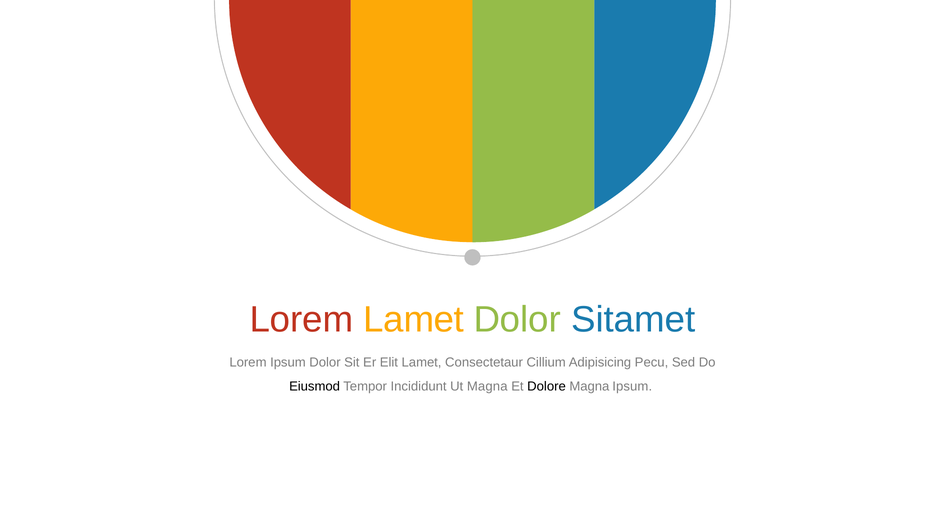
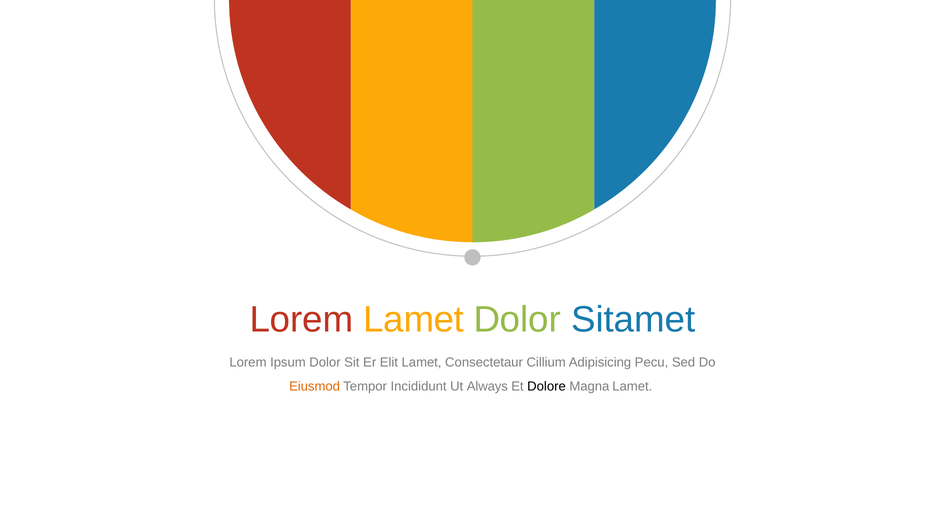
Eiusmod colour: black -> orange (315, 387)
Ut Magna: Magna -> Always (487, 387)
Magna Ipsum: Ipsum -> Lamet (632, 387)
